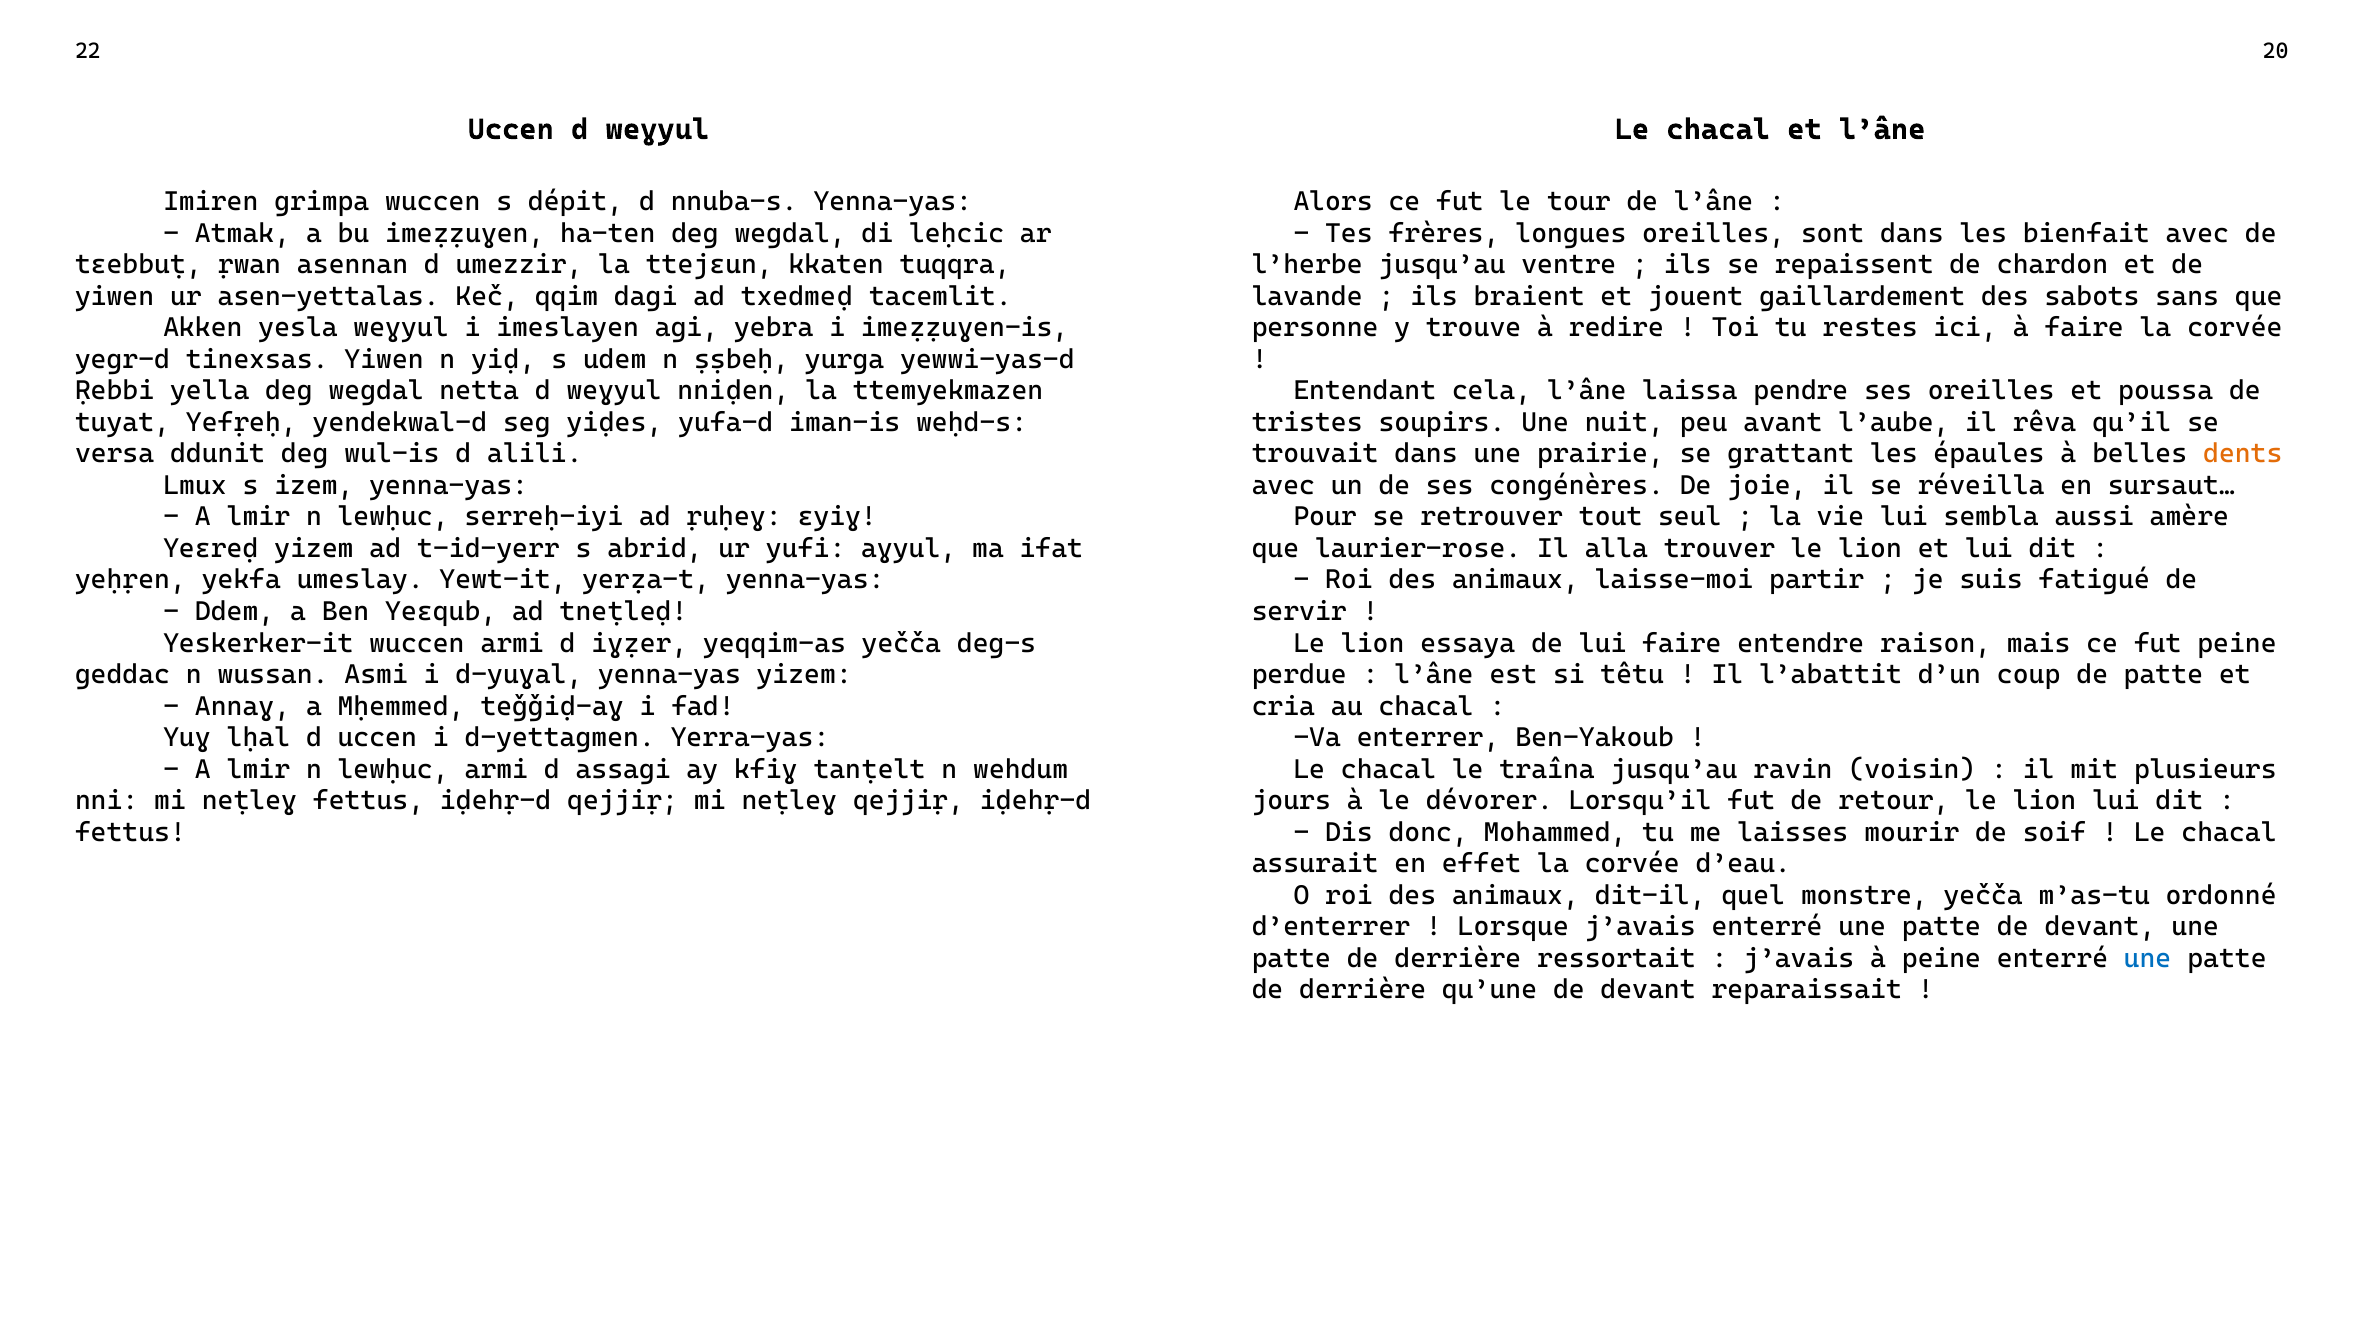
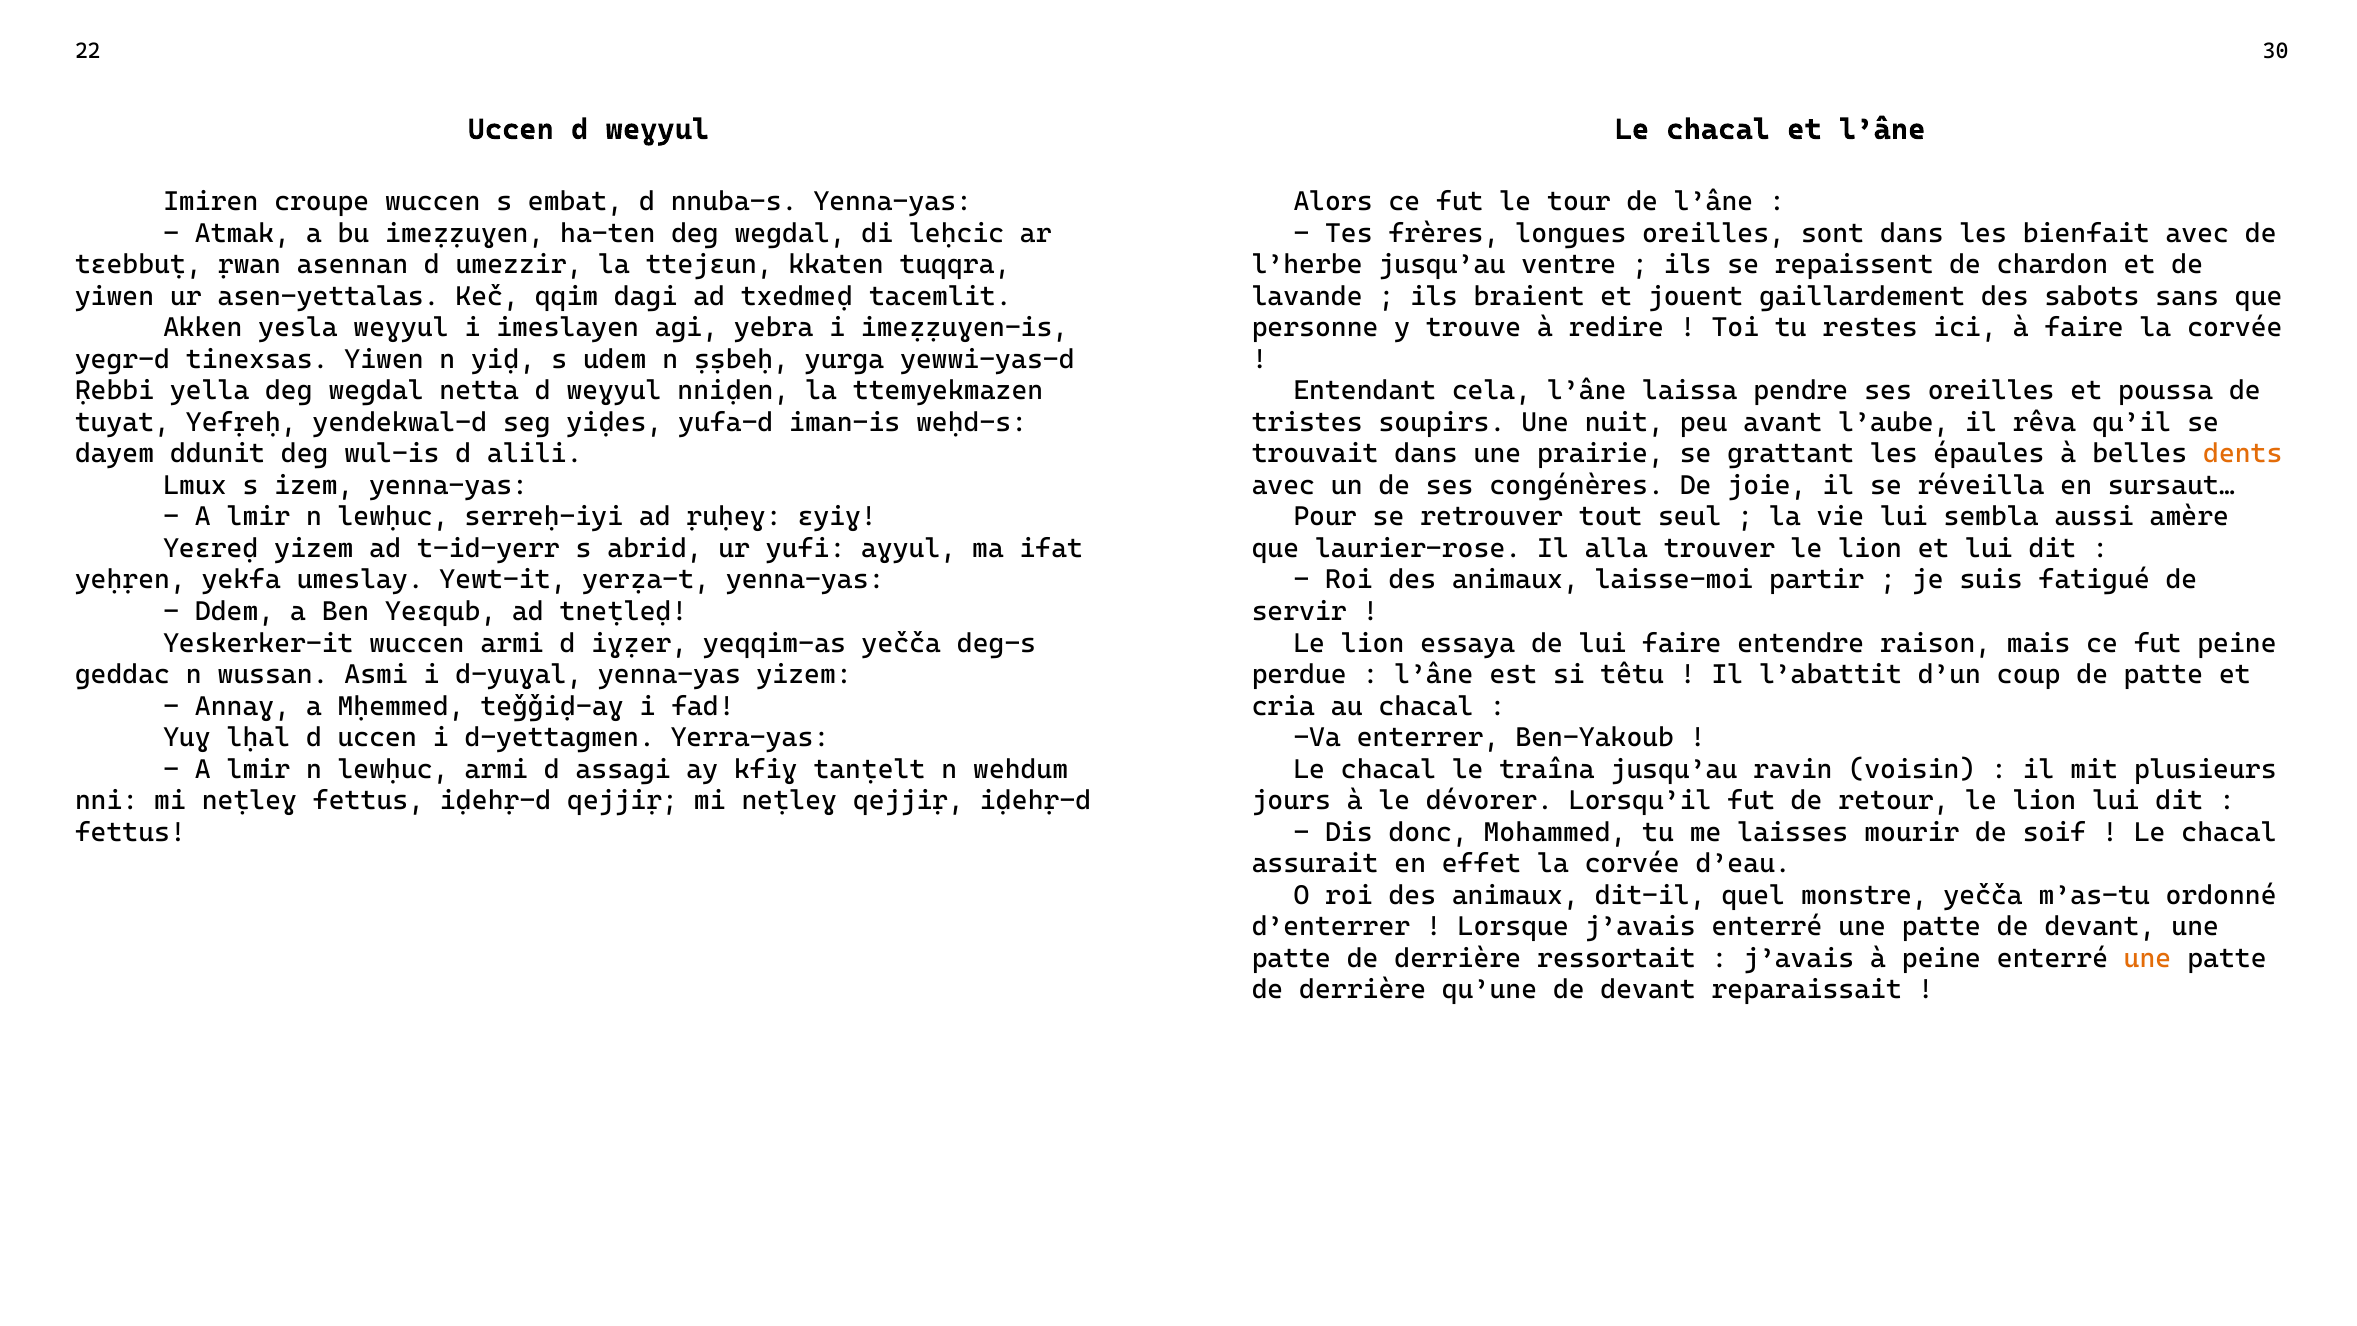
20: 20 -> 30 (2276, 51)
grimpa: grimpa -> croupe (322, 202)
dépit: dépit -> embat (575, 202)
versa: versa -> dayem (115, 454)
une colour: blue -> orange (2147, 958)
